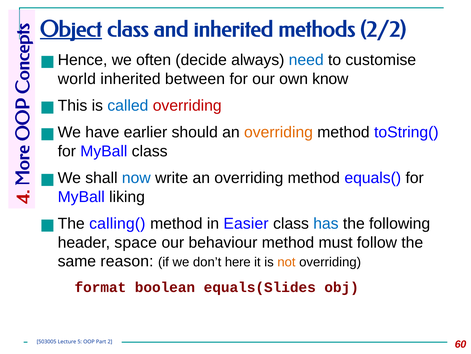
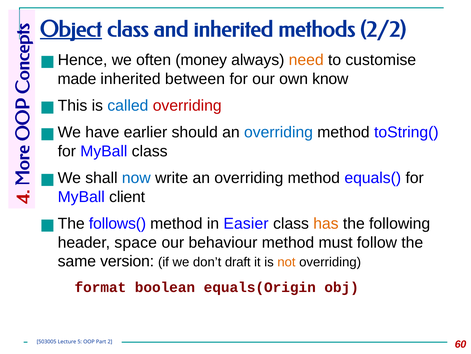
decide: decide -> money (201, 60)
need colour: blue -> orange (306, 60)
world: world -> made (77, 79)
overriding colour: orange -> blue (279, 132)
liking: liking -> client (127, 197)
calling(: calling( -> follows( (118, 223)
has colour: blue -> orange (326, 223)
reason: reason -> version (127, 261)
here: here -> draft (238, 262)
equals(Slides: equals(Slides -> equals(Origin (260, 287)
